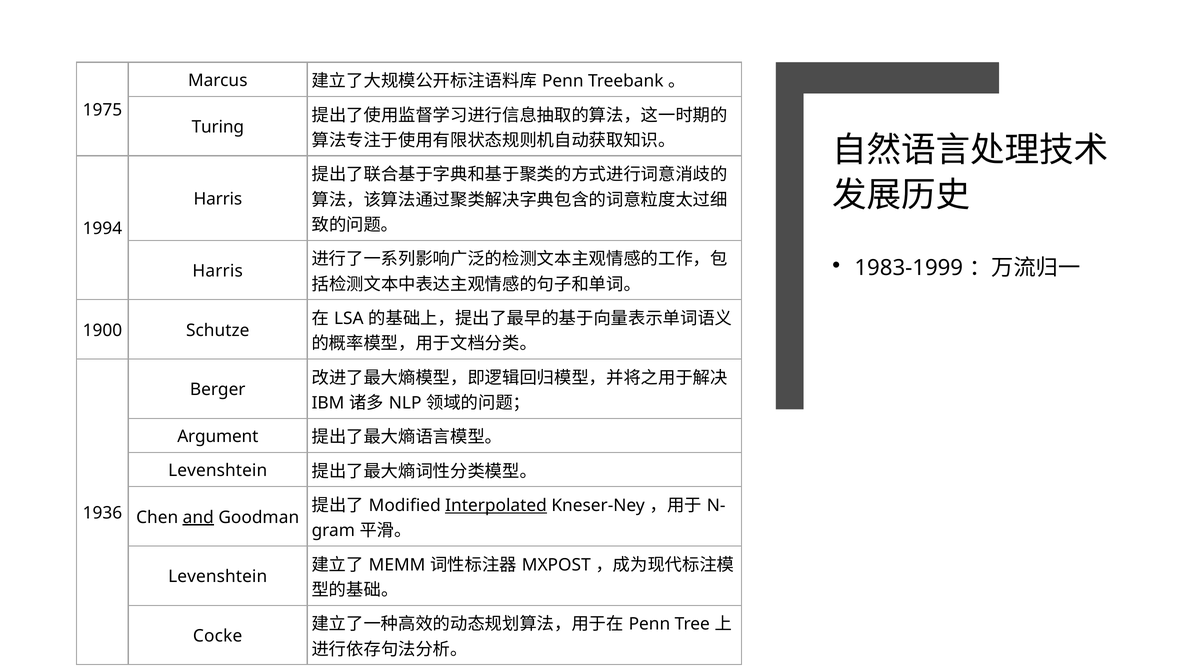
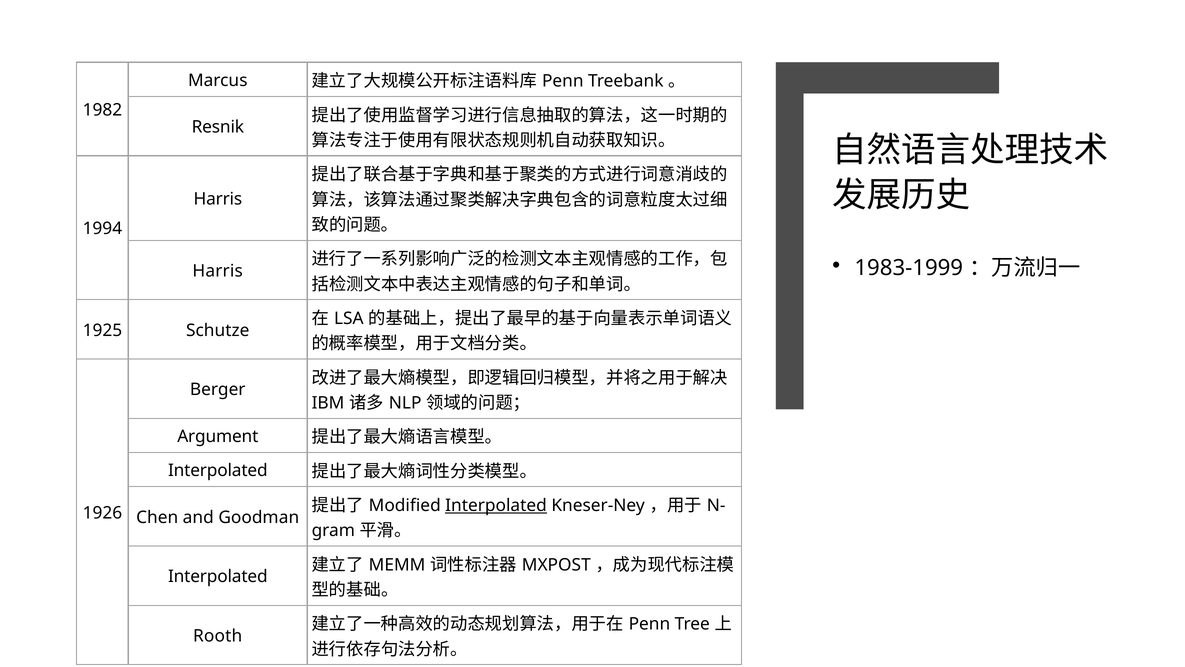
1975: 1975 -> 1982 (102, 110)
Turing: Turing -> Resnik (218, 127)
1900: 1900 -> 1925 (102, 330)
Levenshtein: Levenshtein -> Interpolated (218, 470)
1936: 1936 -> 1926 (102, 512)
and underline: present -> none (198, 517)
Levenshtein: Levenshtein -> Interpolated (218, 576)
Cocke: Cocke -> Rooth (218, 636)
